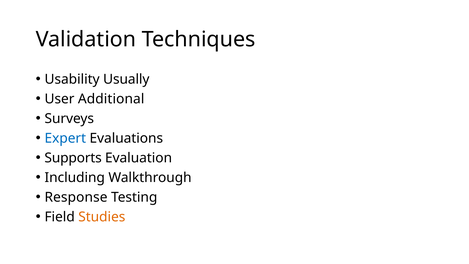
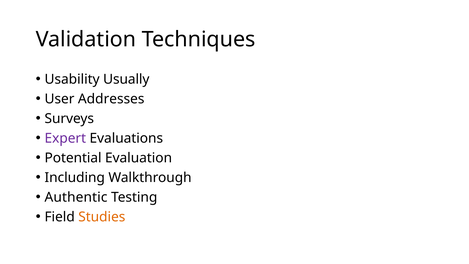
Additional: Additional -> Addresses (111, 99)
Expert colour: blue -> purple (65, 138)
Supports: Supports -> Potential (73, 158)
Response: Response -> Authentic (76, 197)
